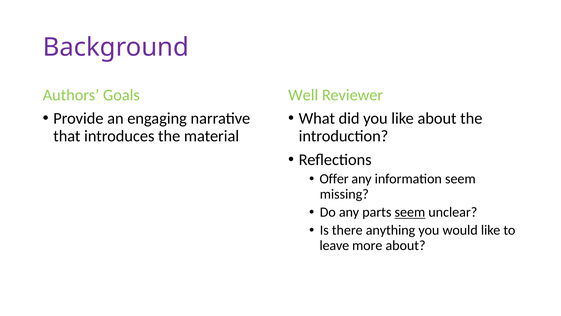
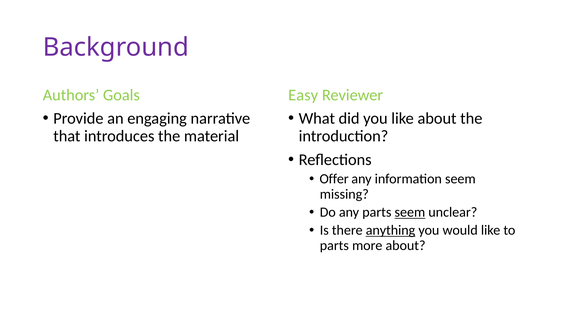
Well: Well -> Easy (303, 95)
anything underline: none -> present (391, 230)
leave: leave -> parts (334, 245)
